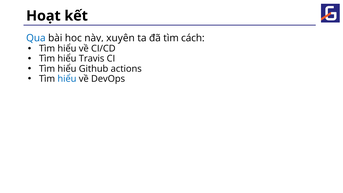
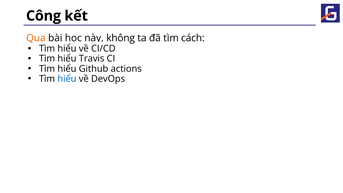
Hoạt: Hoạt -> Công (43, 16)
Qua colour: blue -> orange (36, 38)
xuyên: xuyên -> không (121, 38)
